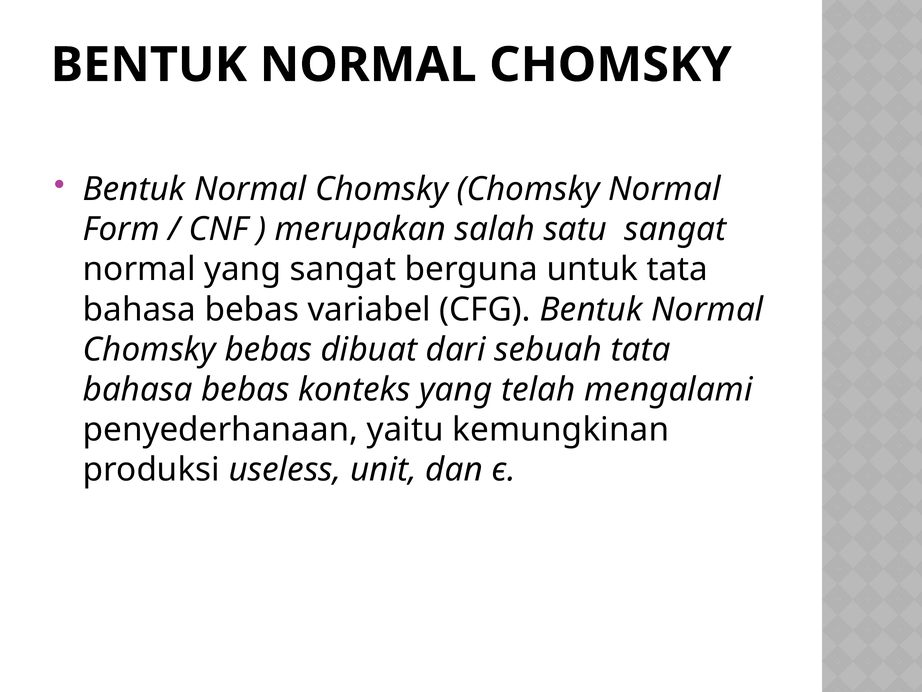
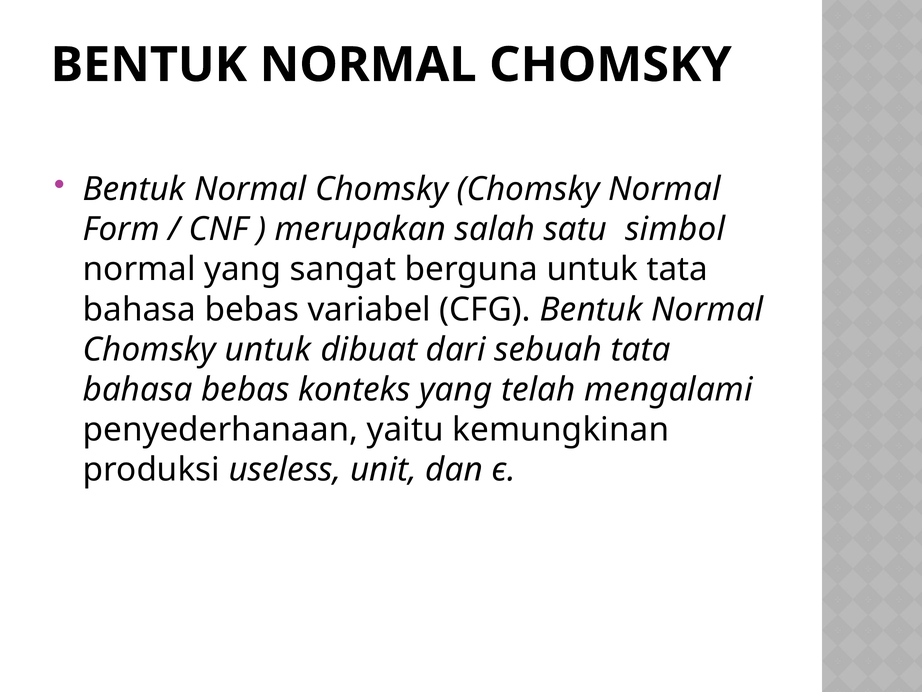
satu sangat: sangat -> simbol (675, 229)
Chomsky bebas: bebas -> untuk (268, 349)
